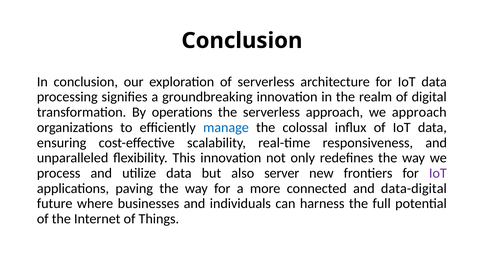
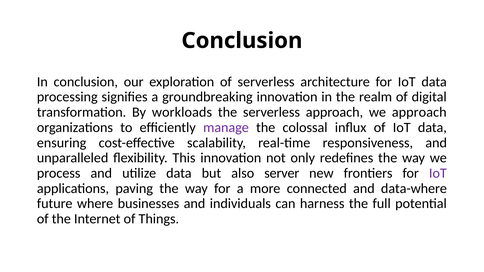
operations: operations -> workloads (182, 112)
manage colour: blue -> purple (226, 128)
data-digital: data-digital -> data-where (414, 189)
